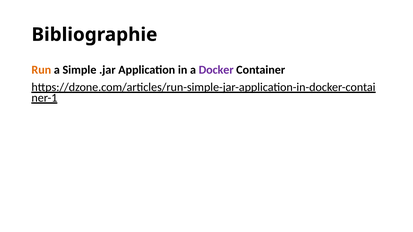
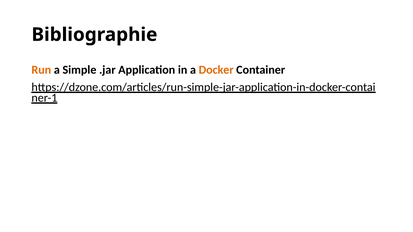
Docker colour: purple -> orange (216, 70)
